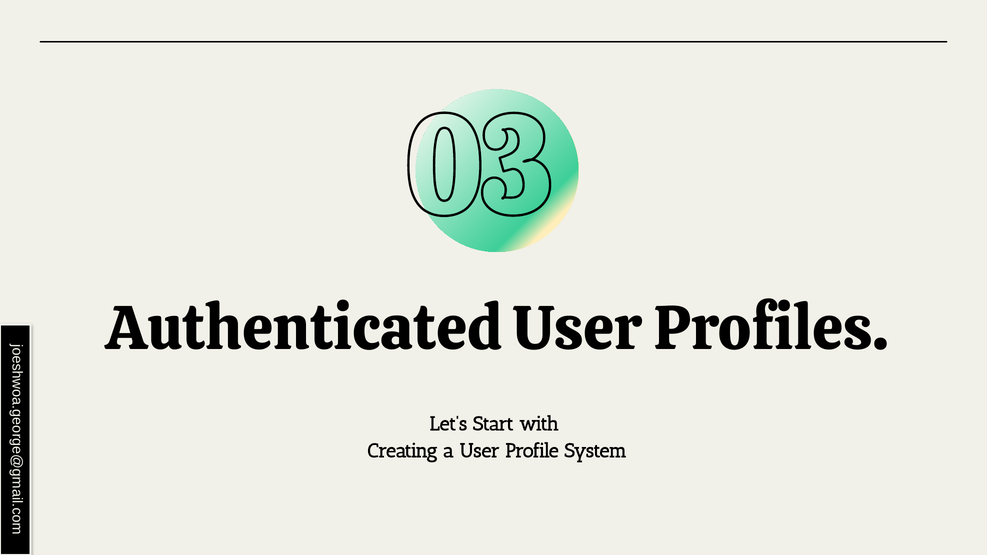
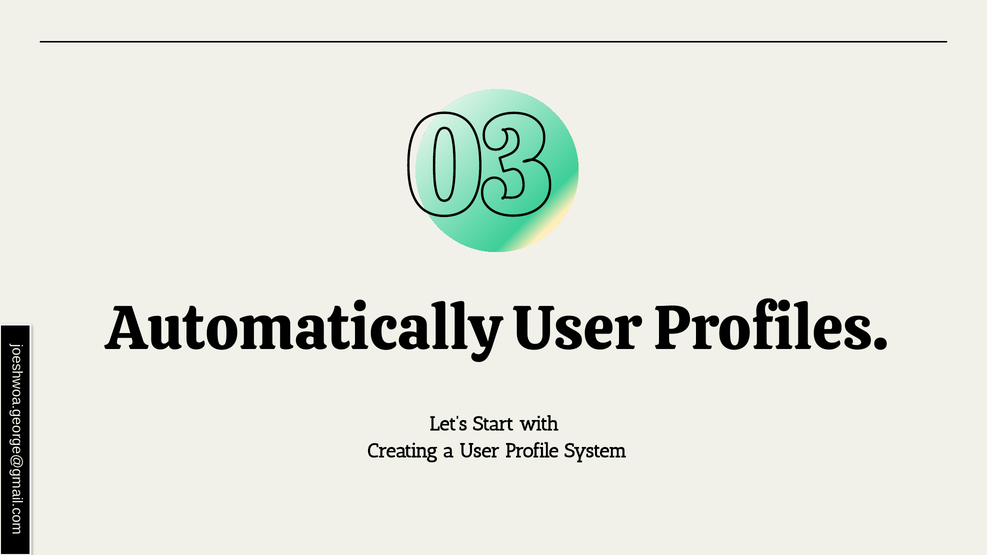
Authenticated: Authenticated -> Automatically (304, 329)
